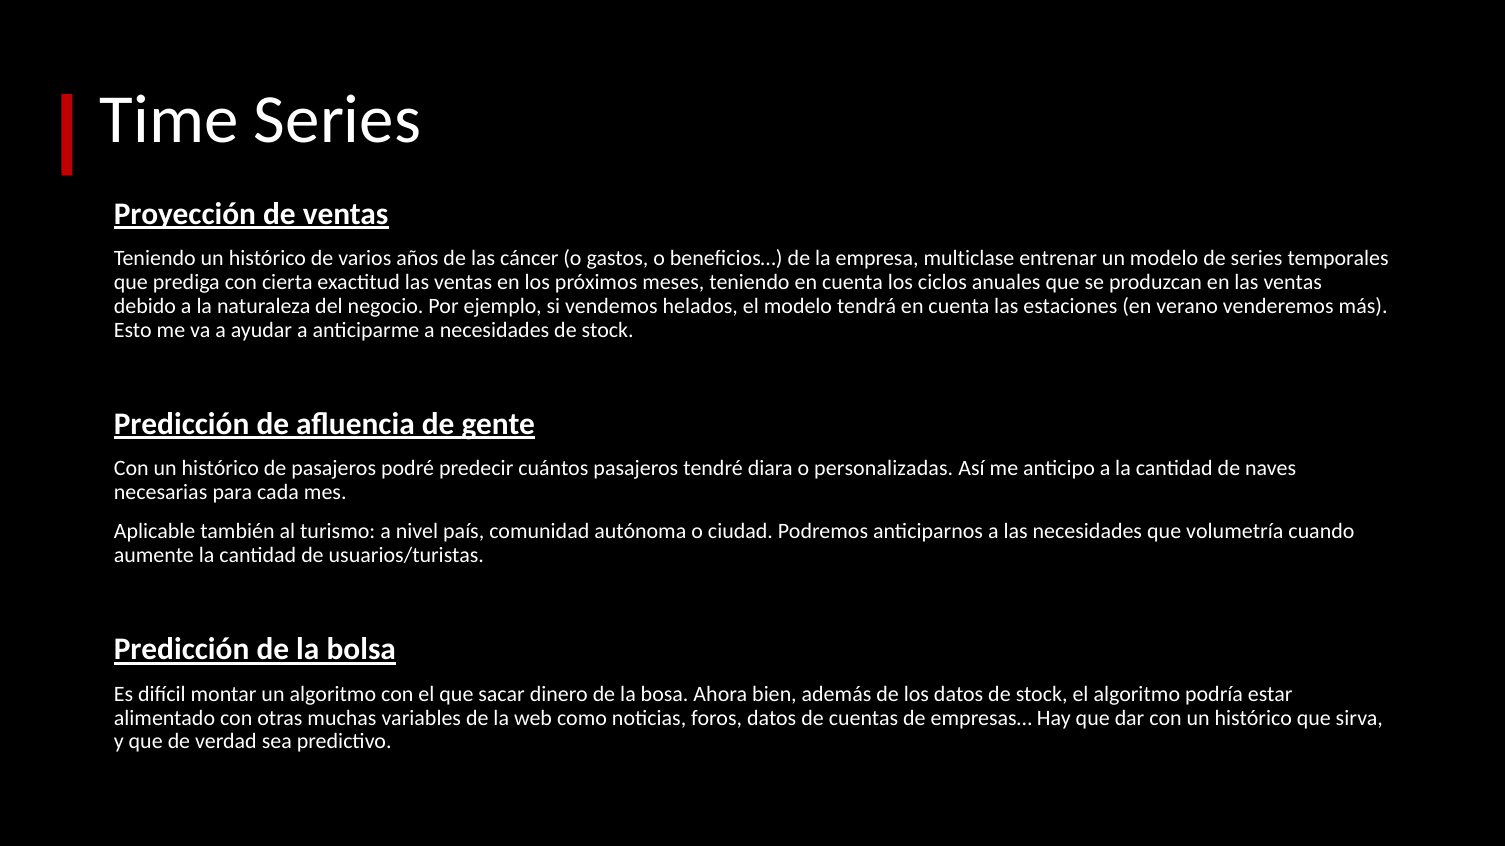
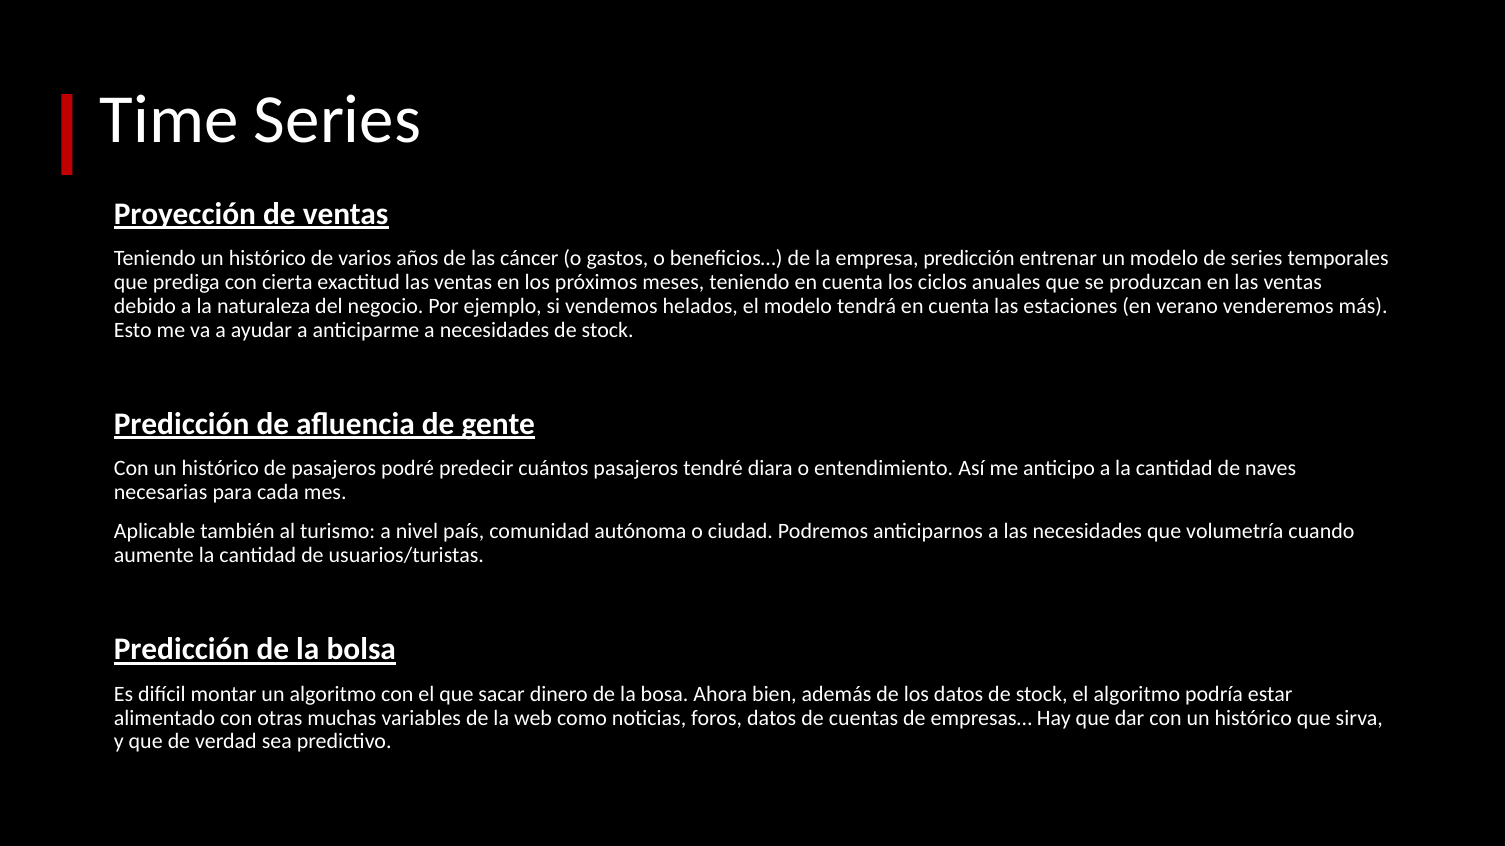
empresa multiclase: multiclase -> predicción (969, 259)
personalizadas: personalizadas -> entendimiento (884, 469)
